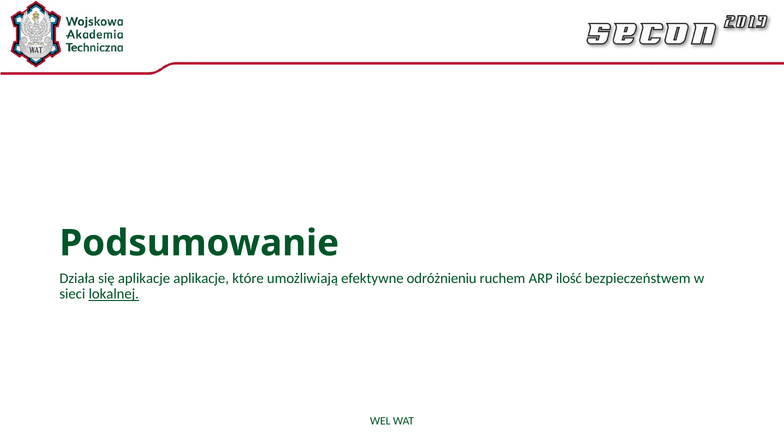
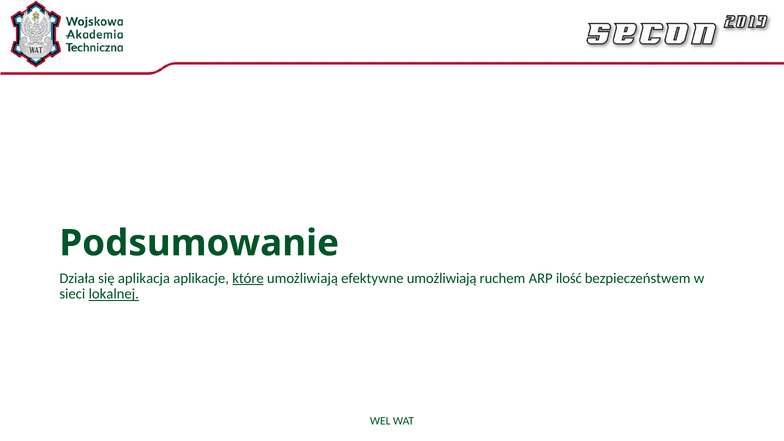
się aplikacje: aplikacje -> aplikacja (144, 278)
które underline: none -> present (248, 278)
efektywne odróżnieniu: odróżnieniu -> umożliwiają (442, 278)
